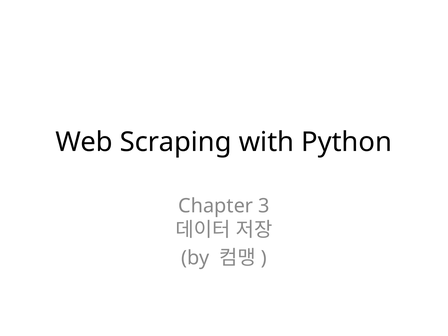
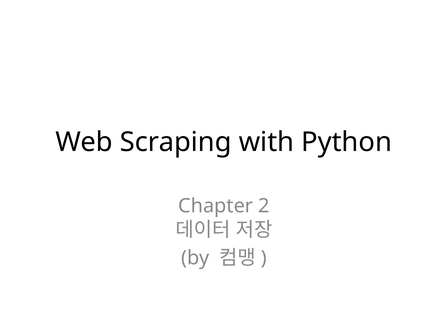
3: 3 -> 2 (264, 206)
